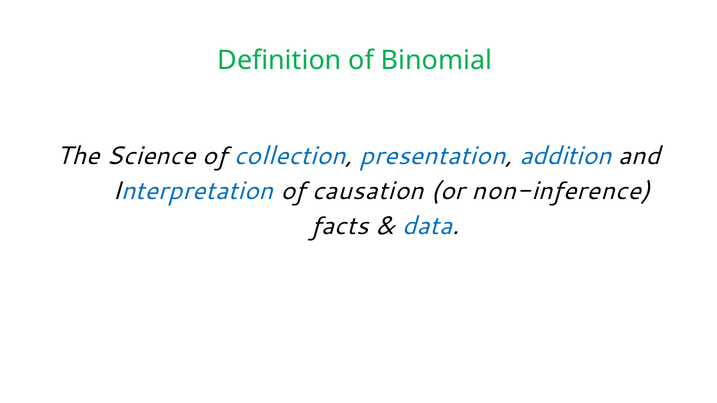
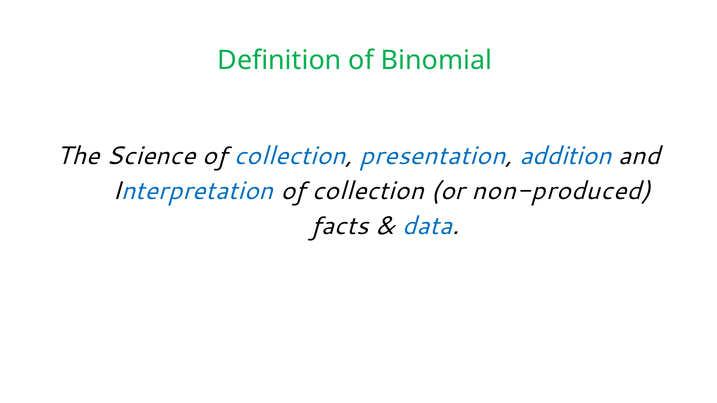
Interpretation of causation: causation -> collection (368, 191)
non-inference: non-inference -> non-produced (561, 191)
